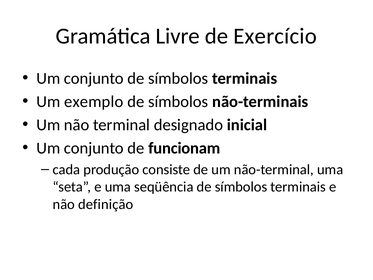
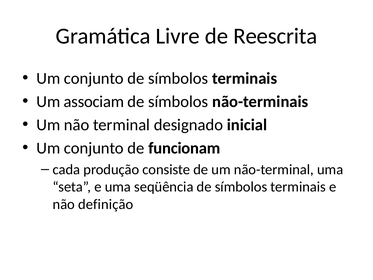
Exercício: Exercício -> Reescrita (275, 36)
exemplo: exemplo -> associam (94, 101)
